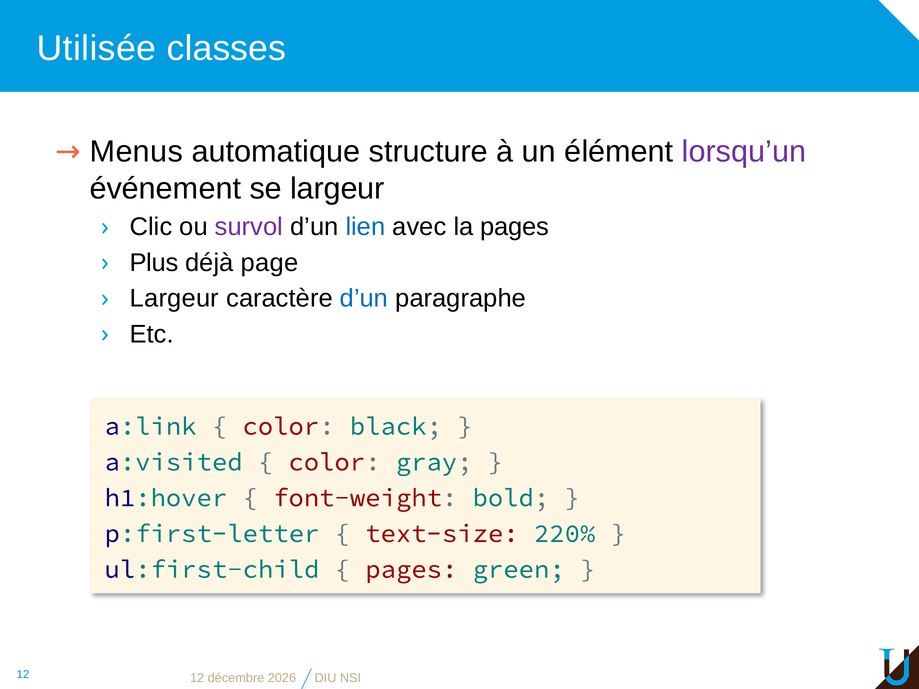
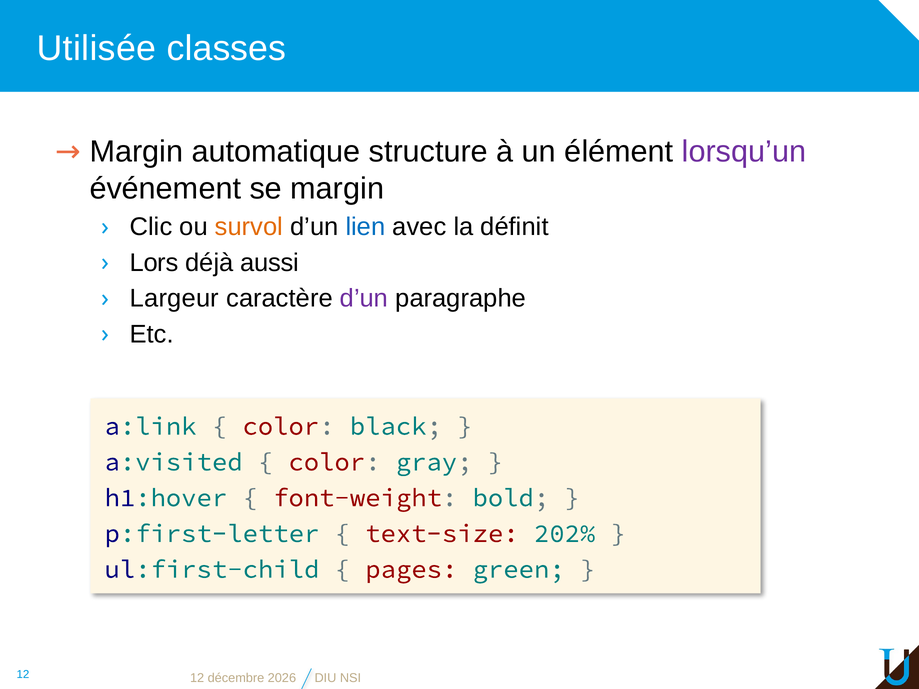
Menus: Menus -> Margin (136, 152)
se largeur: largeur -> margin (337, 189)
survol colour: purple -> orange (249, 227)
la pages: pages -> définit (515, 227)
Plus: Plus -> Lors (154, 263)
page: page -> aussi (270, 263)
d’un colour: blue -> purple (364, 299)
220%: 220% -> 202% (565, 534)
